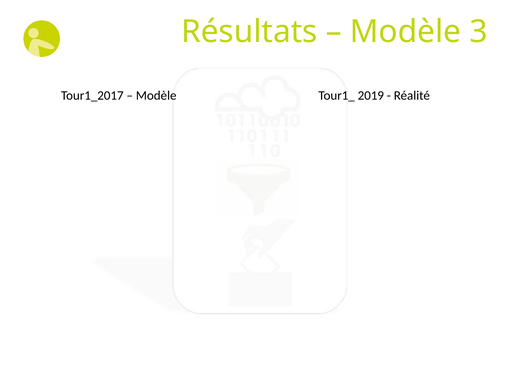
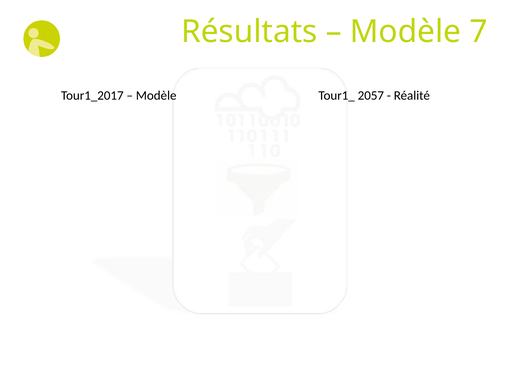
3: 3 -> 7 (478, 32)
2019: 2019 -> 2057 (371, 95)
